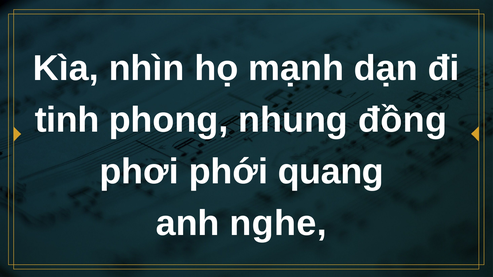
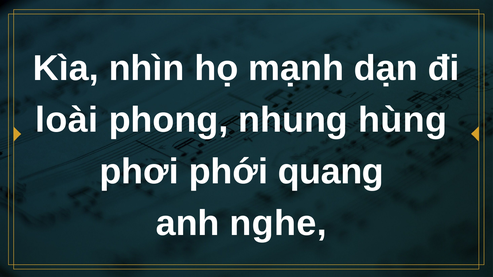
tinh: tinh -> loài (67, 120)
đồng: đồng -> hùng (403, 120)
